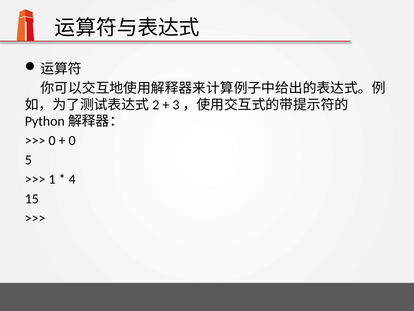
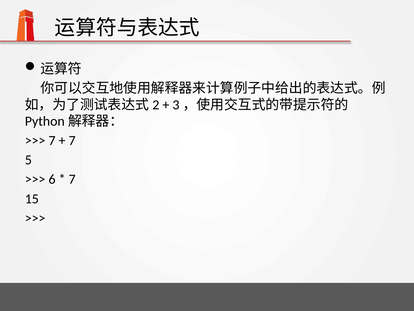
0: 0 -> 7 (52, 141)
0: 0 -> 7 (72, 141)
1: 1 -> 6 (52, 179)
4: 4 -> 7 (72, 179)
